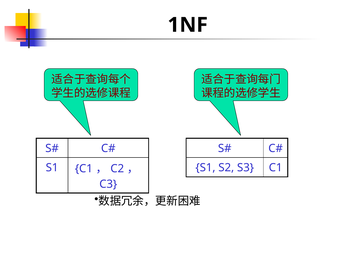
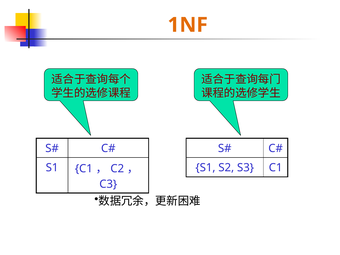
1NF colour: black -> orange (188, 25)
